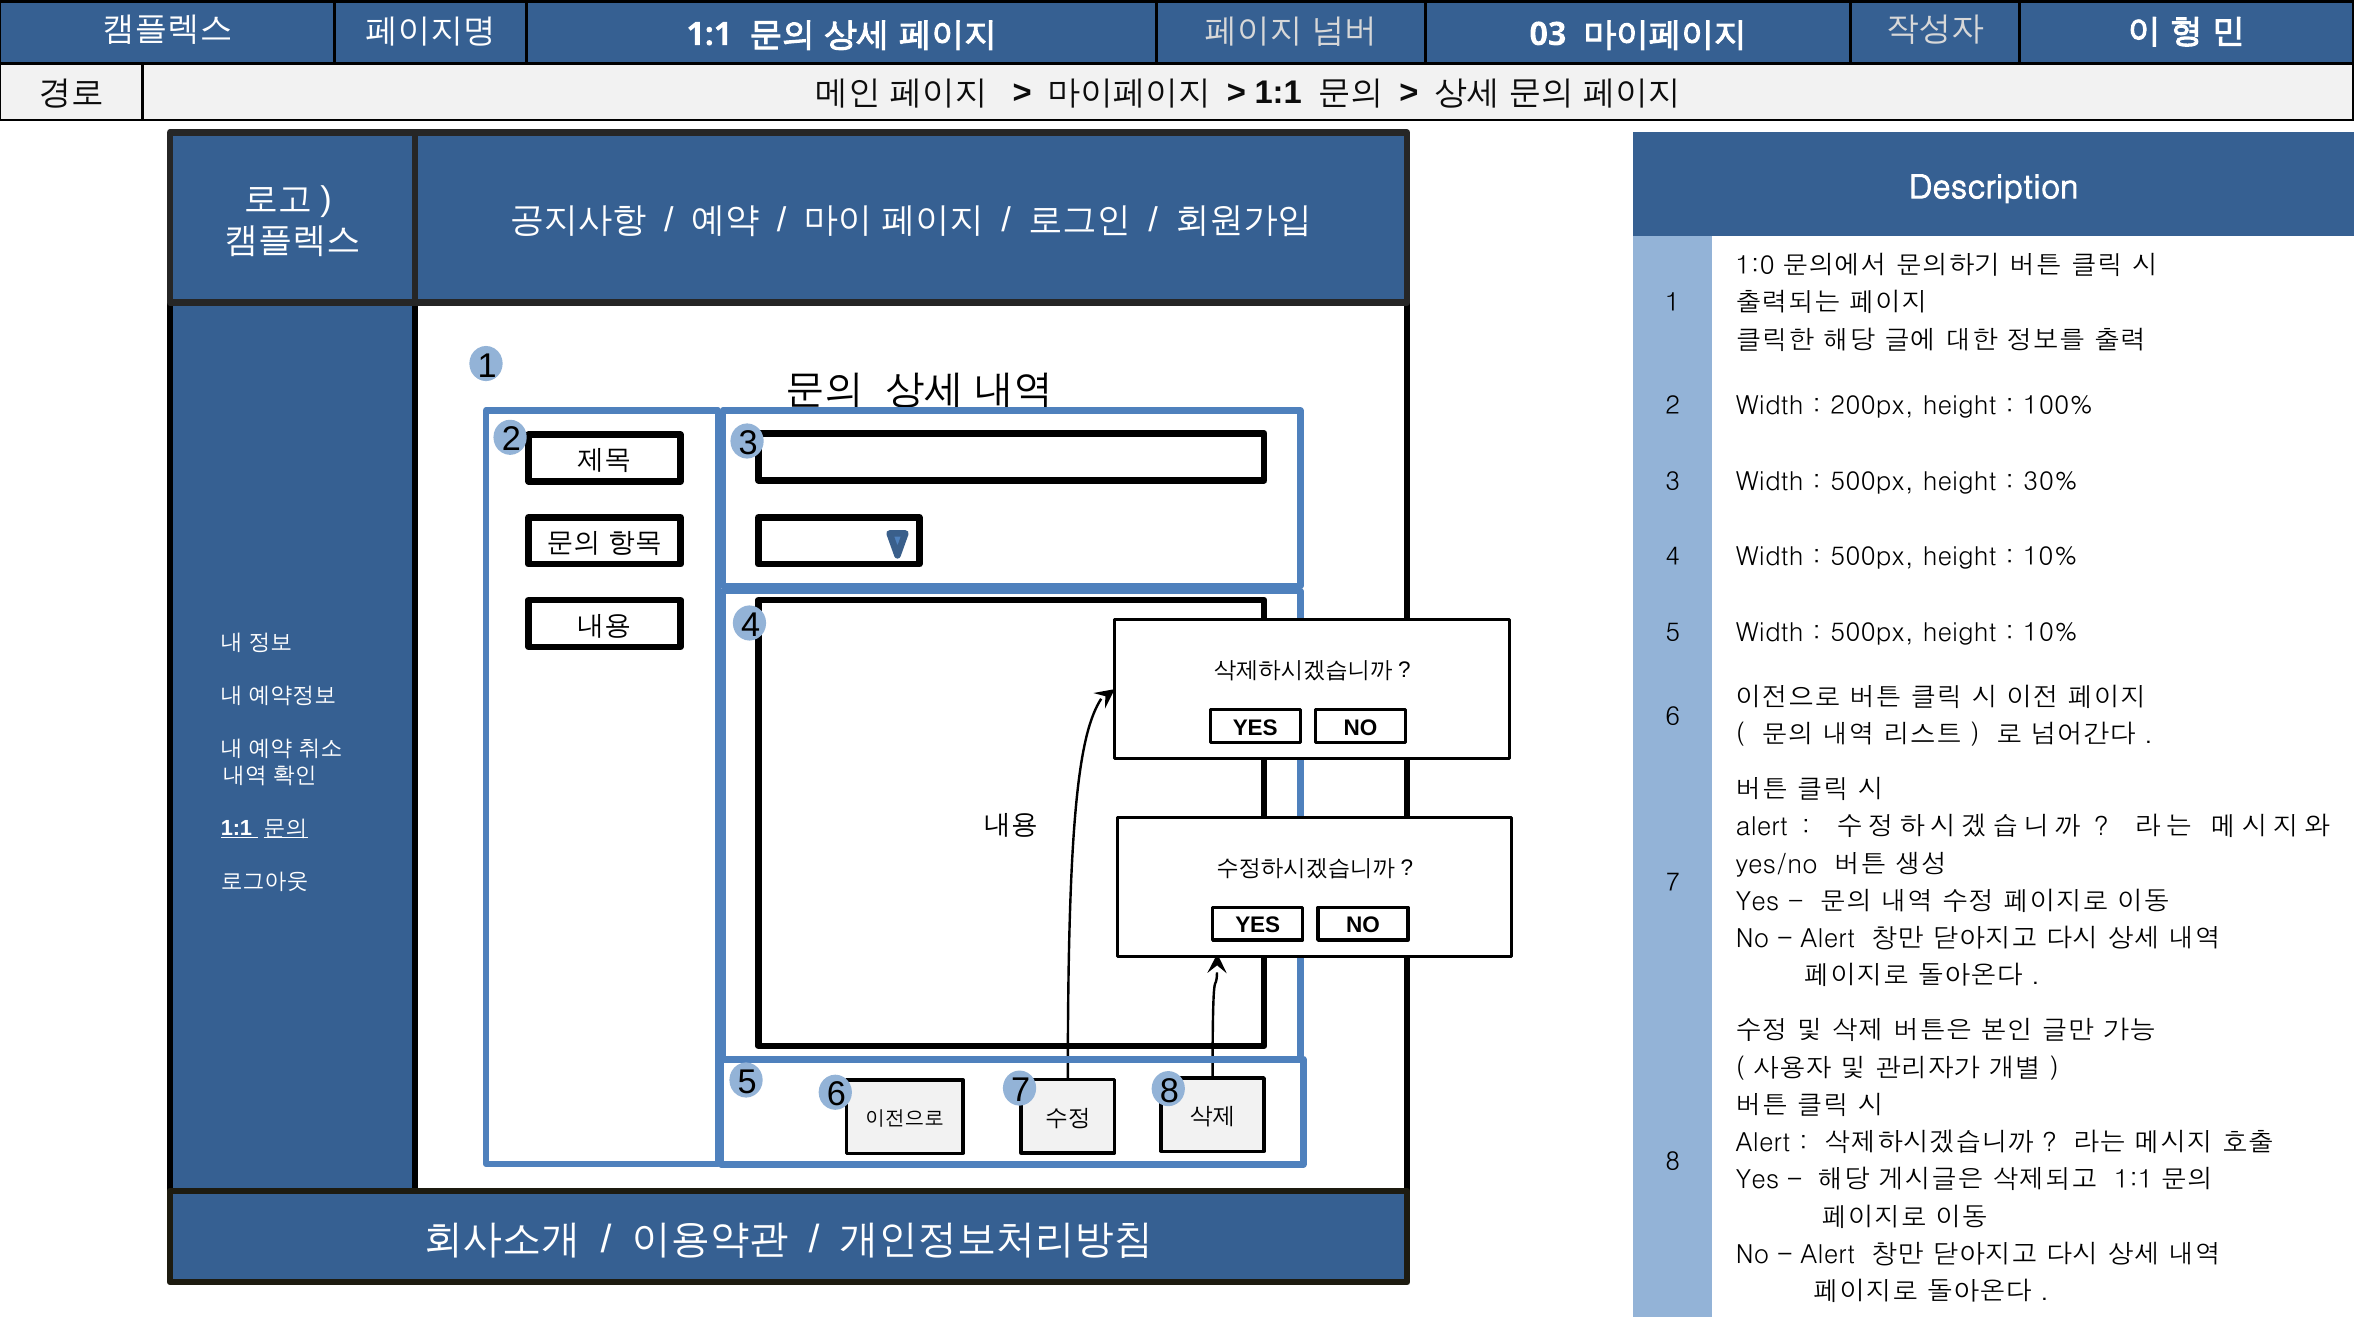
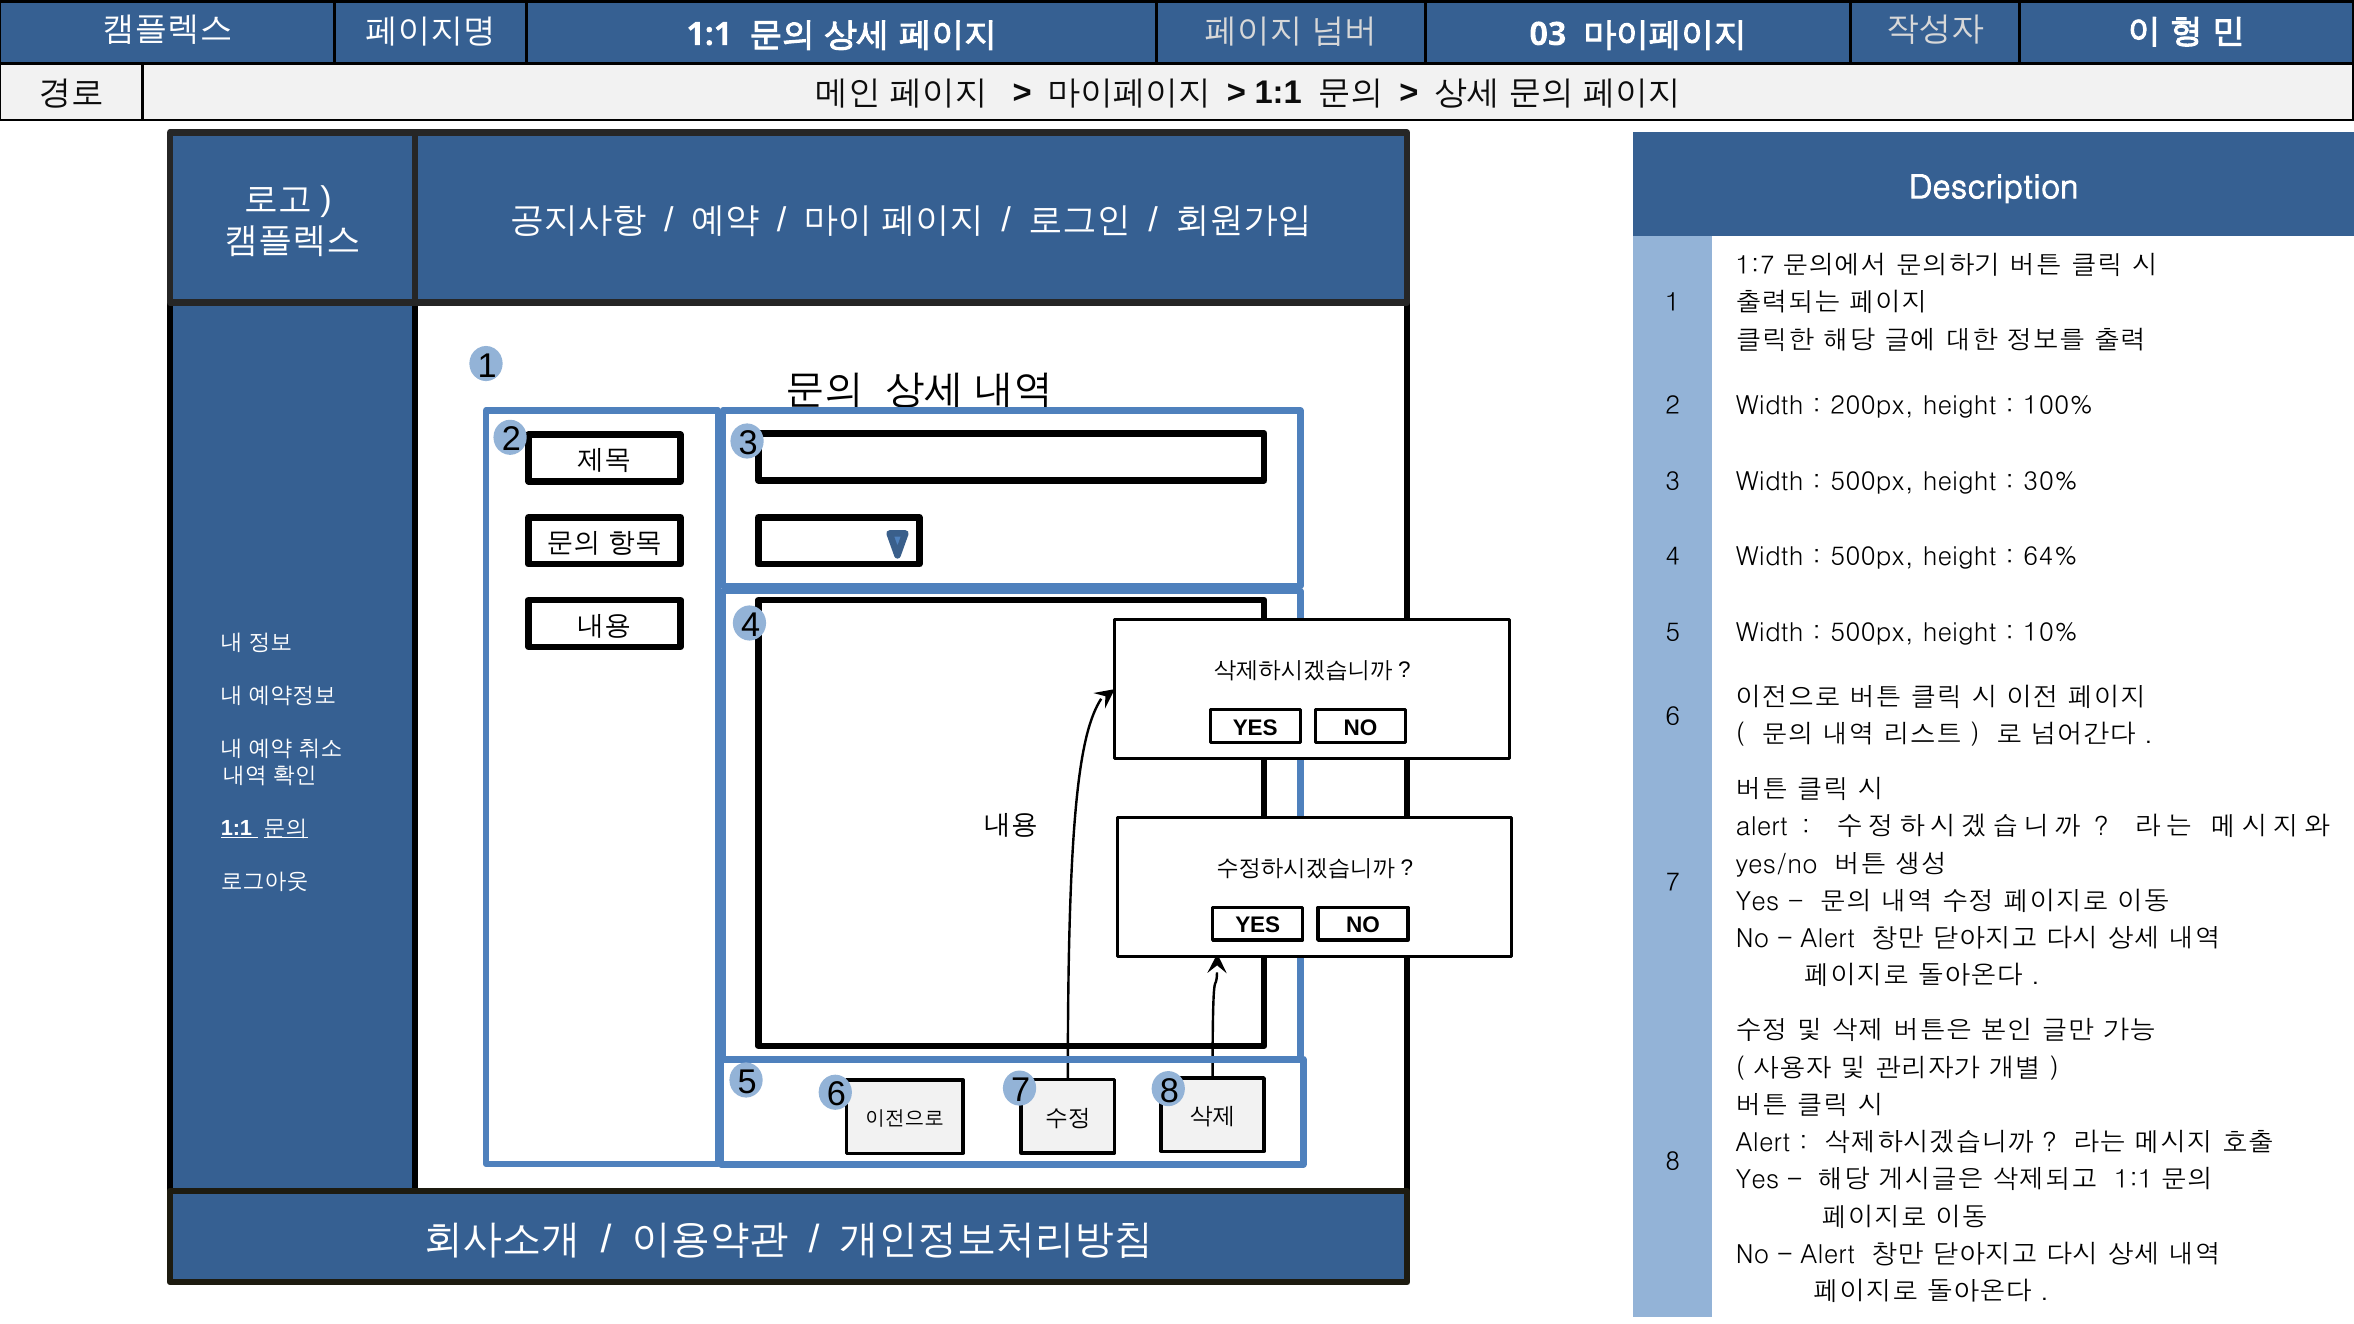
1:0: 1:0 -> 1:7 (1755, 266)
10%: 10% -> 64% (2050, 557)
